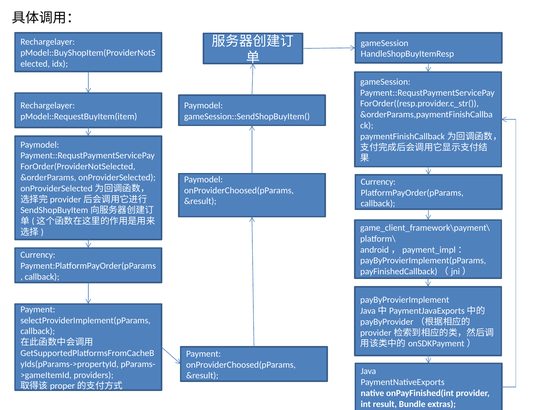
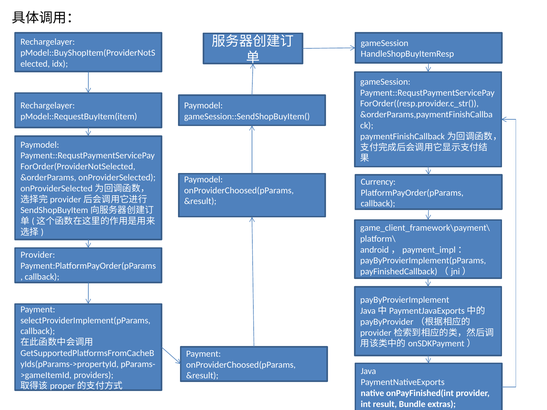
Currency: Currency -> Provider (38, 255)
